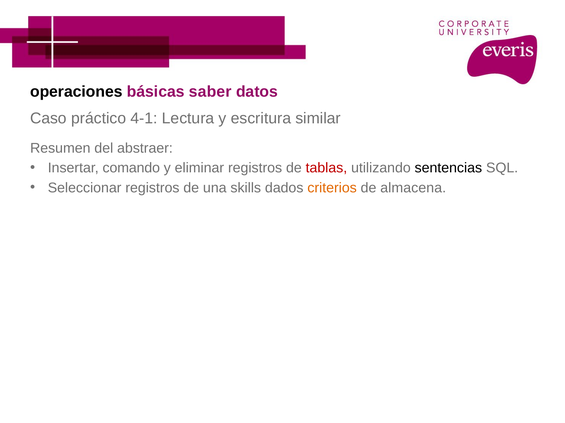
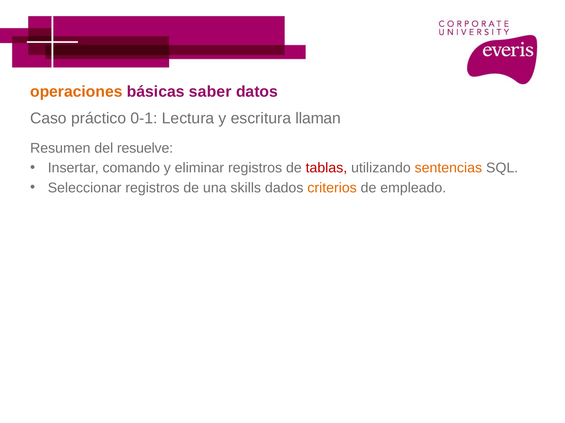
operaciones colour: black -> orange (76, 92)
4-1: 4-1 -> 0-1 (144, 118)
similar: similar -> llaman (318, 118)
abstraer: abstraer -> resuelve (145, 149)
sentencias colour: black -> orange (448, 168)
almacena: almacena -> empleado (413, 188)
